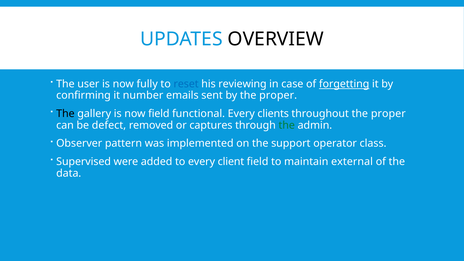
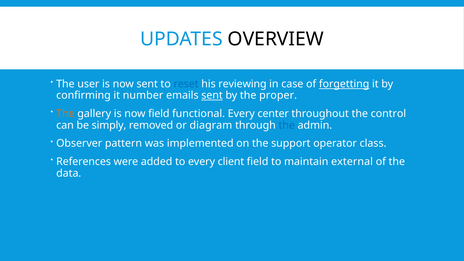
now fully: fully -> sent (147, 84)
sent underline: none -> present (212, 95)
The colour: black -> orange (65, 114)
clients: clients -> center (273, 114)
throughout the proper: proper -> control (388, 114)
defect: defect -> simply (109, 125)
captures: captures -> diagram (211, 125)
the colour: green -> blue (287, 125)
Supervised: Supervised -> References (84, 162)
